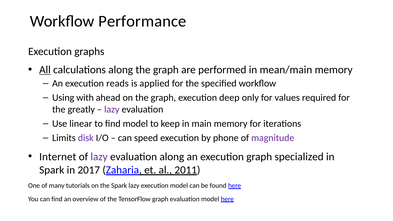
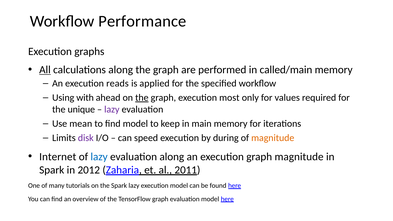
mean/main: mean/main -> called/main (286, 70)
the underline: none -> present (142, 98)
deep: deep -> most (229, 98)
greatly: greatly -> unique (81, 109)
linear: linear -> mean (81, 124)
phone: phone -> during (226, 138)
magnitude colour: purple -> orange (273, 138)
lazy colour: purple -> blue (99, 157)
graph specialized: specialized -> magnitude (299, 157)
2017: 2017 -> 2012 (89, 170)
